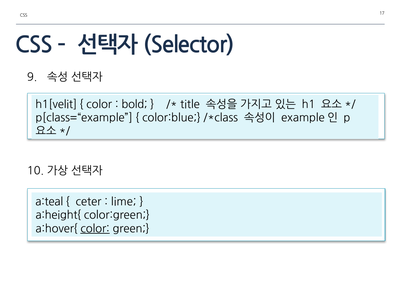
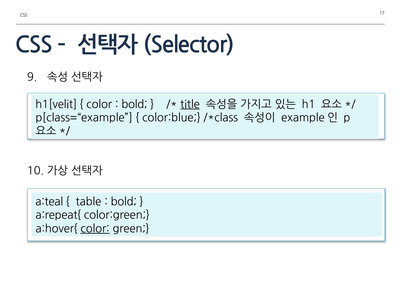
title underline: none -> present (190, 104)
ceter: ceter -> table (88, 202)
lime: lime -> bold (124, 202)
a:height{: a:height{ -> a:repeat{ (58, 215)
